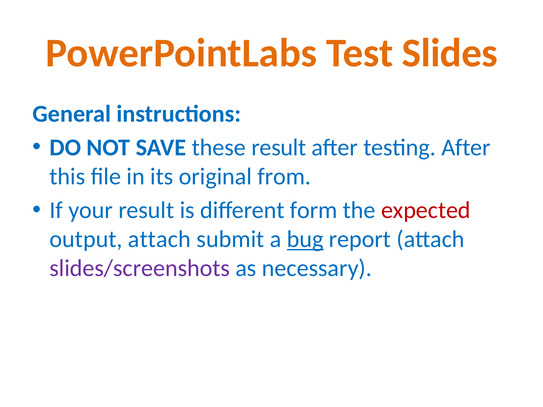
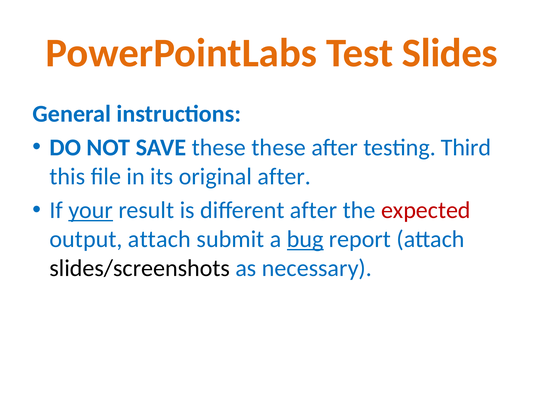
these result: result -> these (279, 148)
testing After: After -> Third (466, 148)
original from: from -> after (284, 177)
your underline: none -> present (91, 210)
different form: form -> after (314, 210)
slides/screenshots colour: purple -> black (140, 268)
